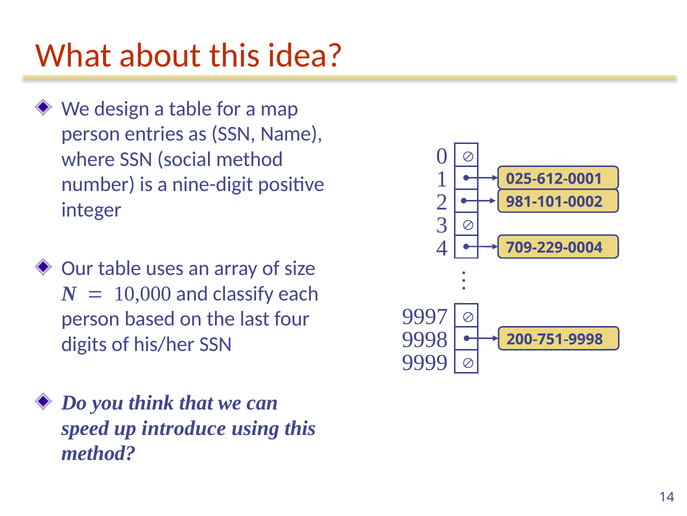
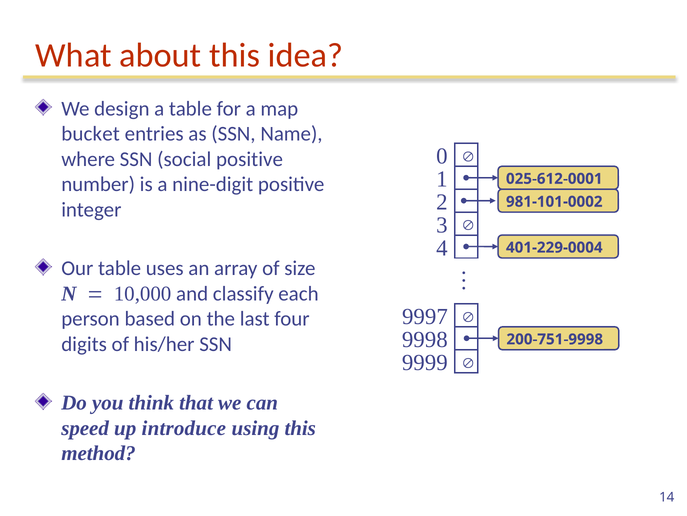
person: person -> bucket (91, 134)
social method: method -> positive (250, 159)
709-229-0004: 709-229-0004 -> 401-229-0004 (554, 247)
